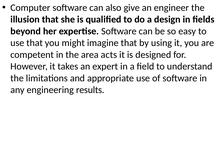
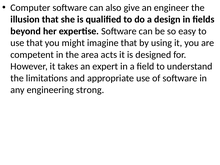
results: results -> strong (90, 90)
